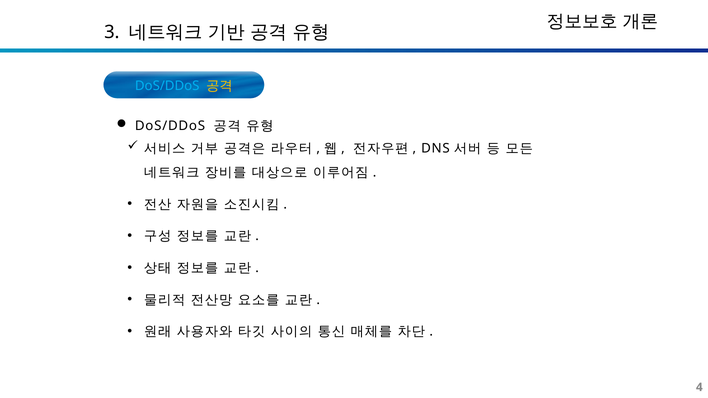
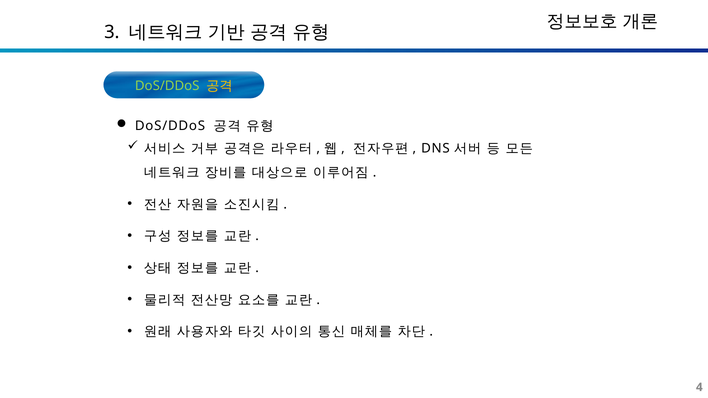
DoS/DDoS colour: light blue -> light green (167, 86)
